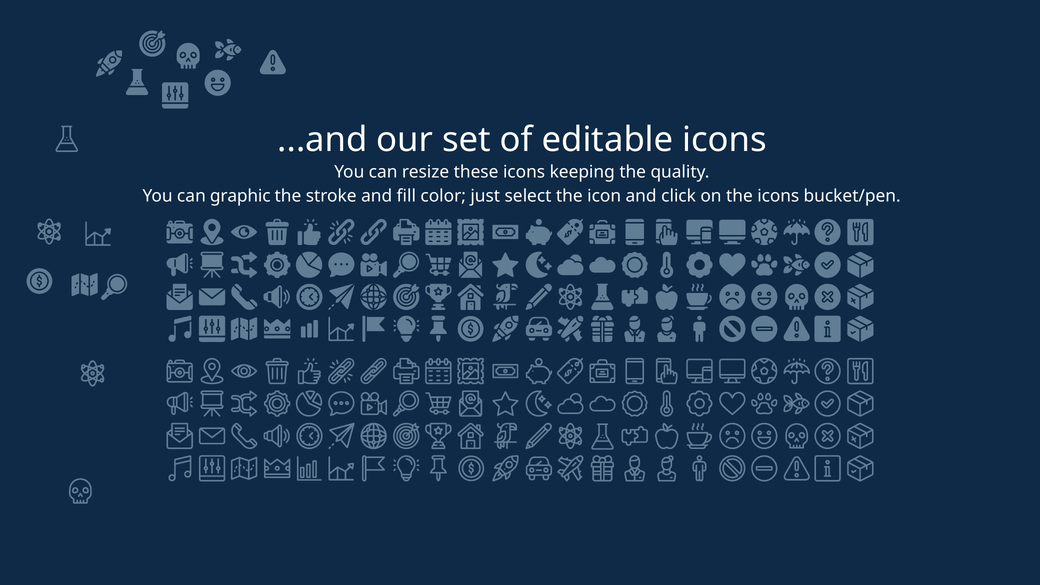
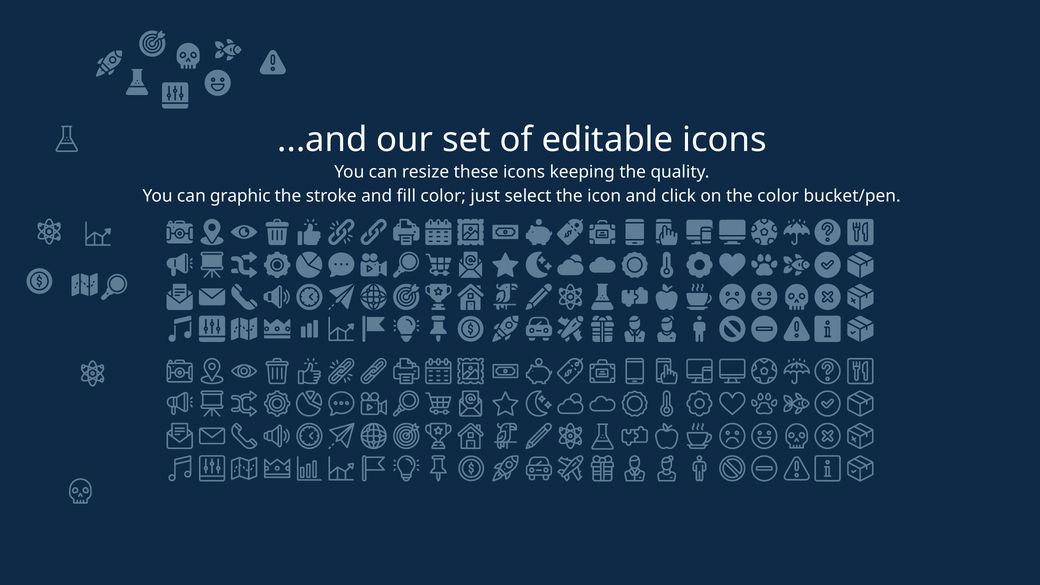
the icons: icons -> color (778, 196)
